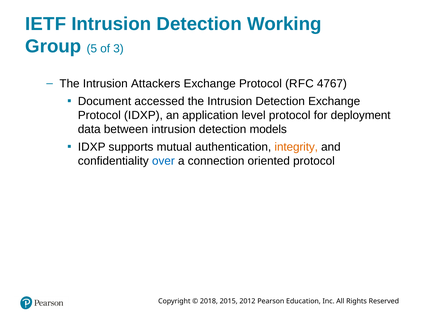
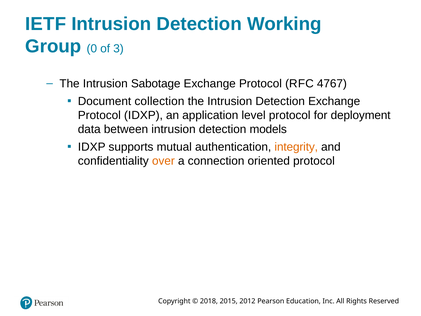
5: 5 -> 0 (92, 49)
Attackers: Attackers -> Sabotage (156, 84)
accessed: accessed -> collection (159, 101)
over colour: blue -> orange (163, 161)
